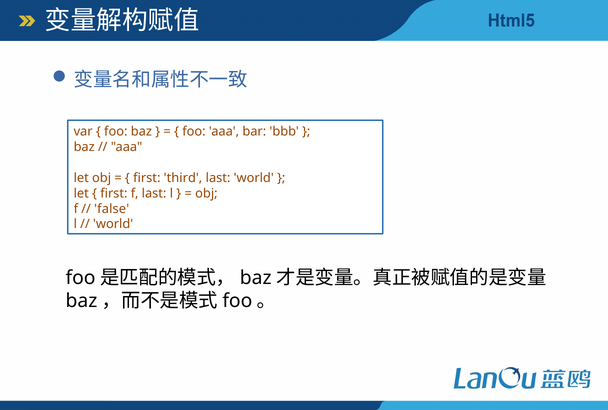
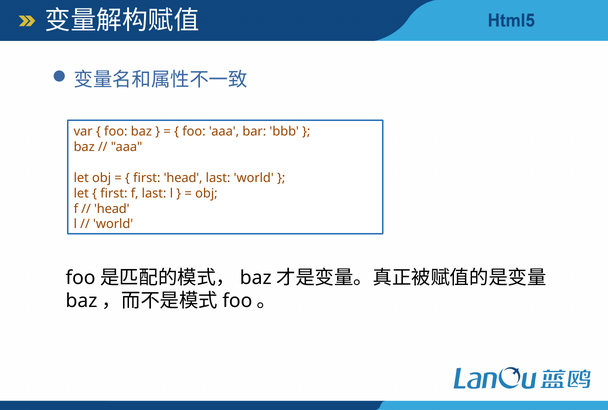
first third: third -> head (183, 178)
false: false -> head (112, 209)
